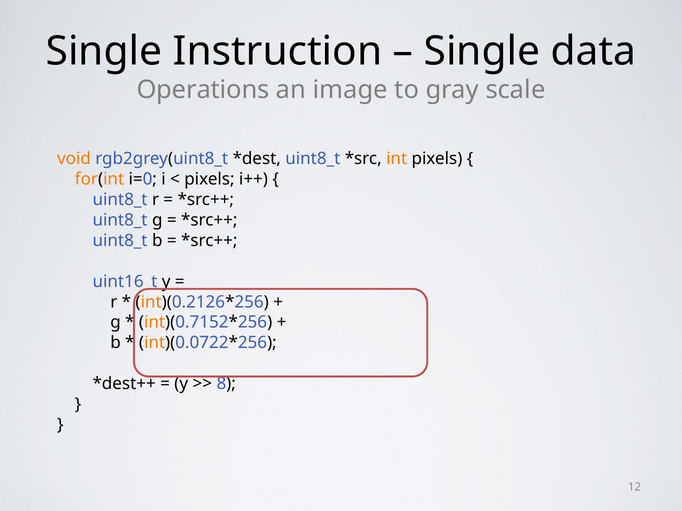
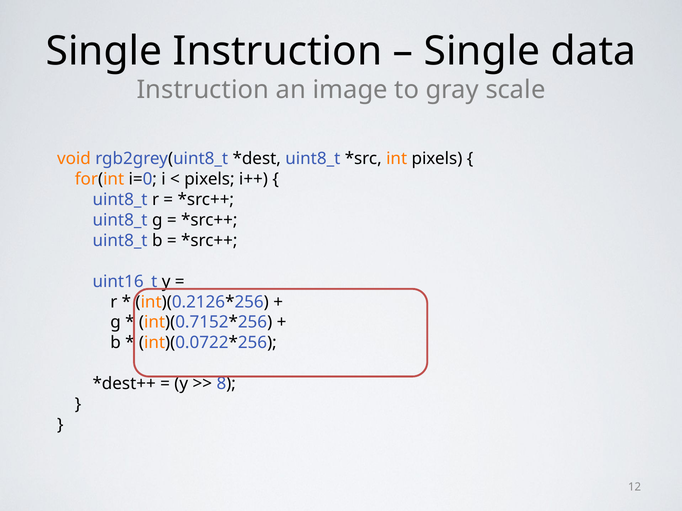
Operations: Operations -> Instruction (203, 90)
